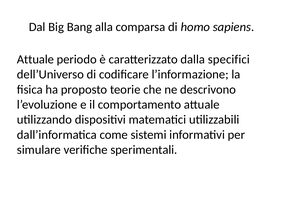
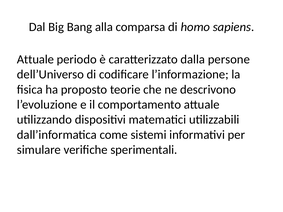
specifici: specifici -> persone (229, 59)
